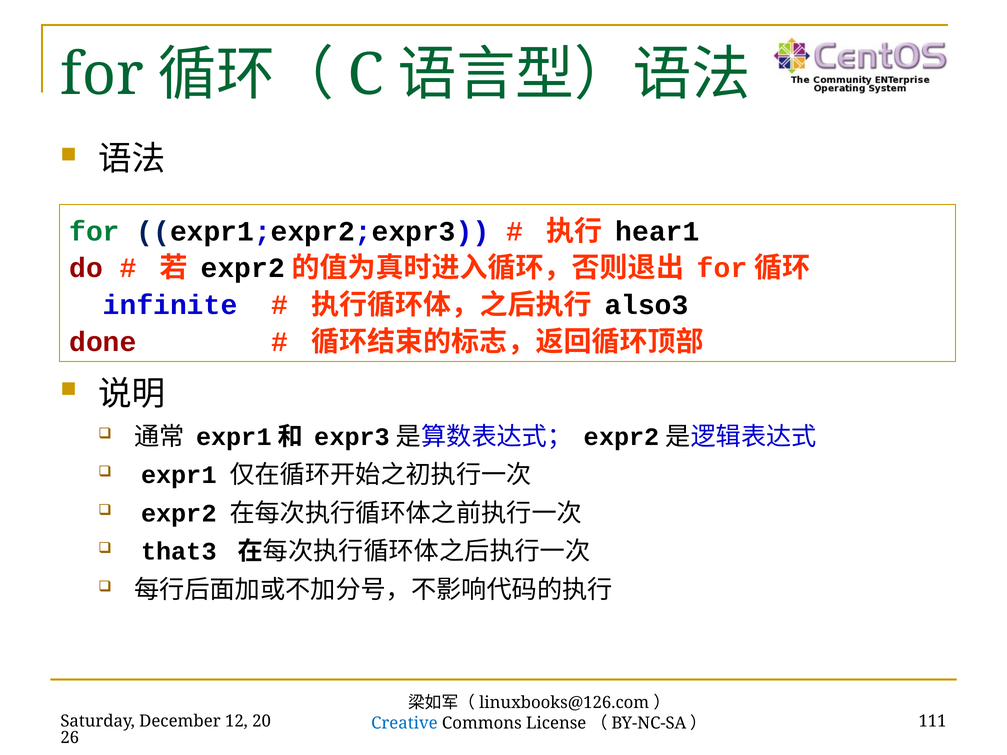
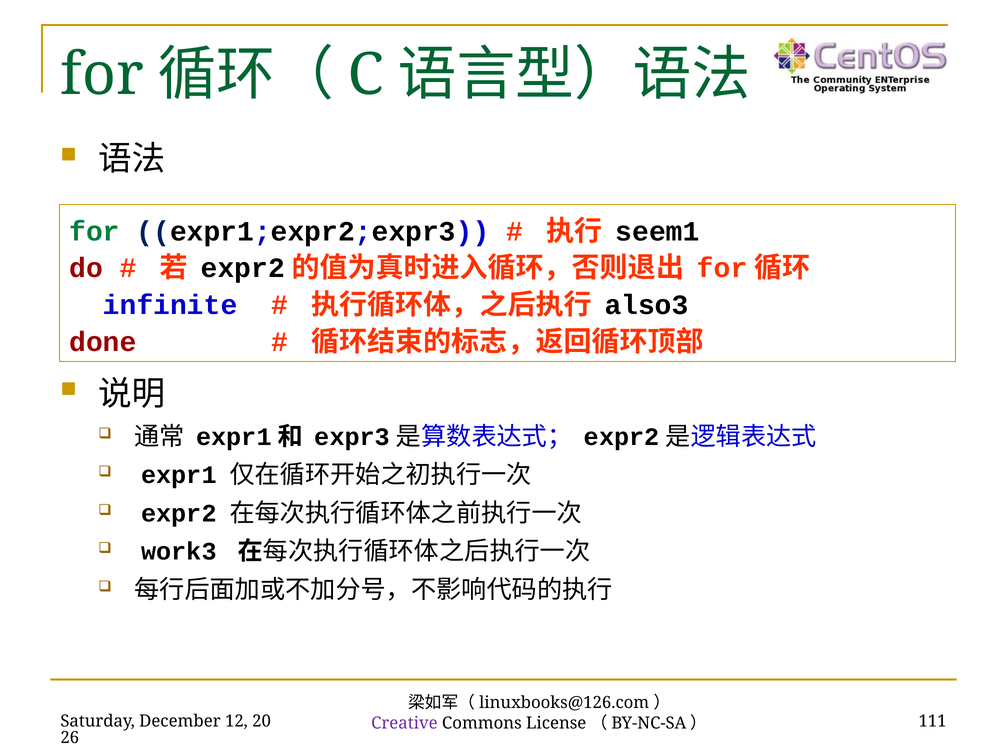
hear1: hear1 -> seem1 (657, 231)
that3: that3 -> work3 (179, 552)
Creative colour: blue -> purple (404, 723)
